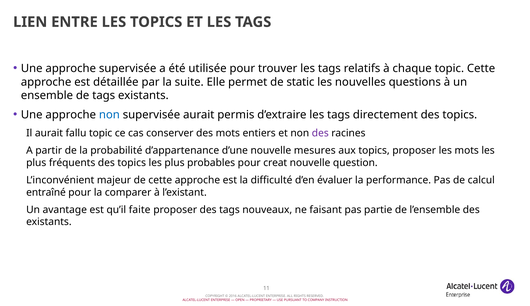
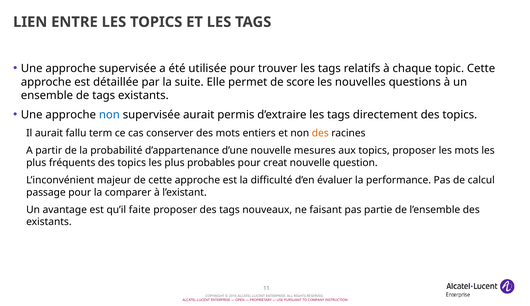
static: static -> score (301, 82)
fallu topic: topic -> term (101, 133)
des colour: purple -> orange (320, 133)
entraîné: entraîné -> passage (46, 192)
